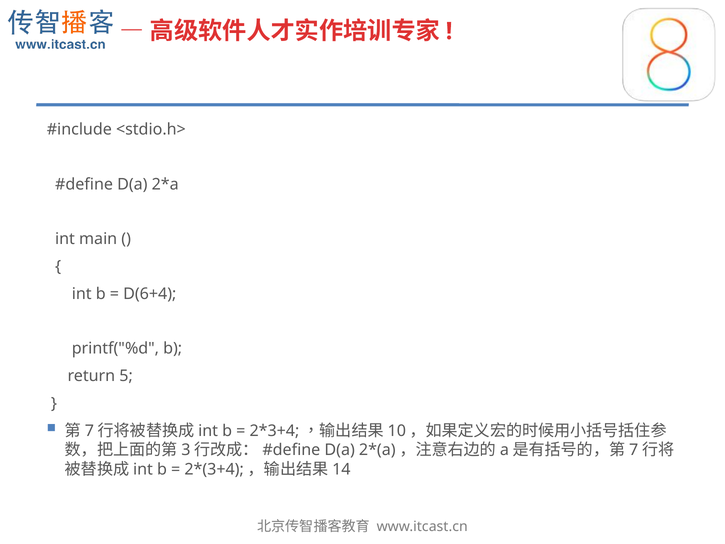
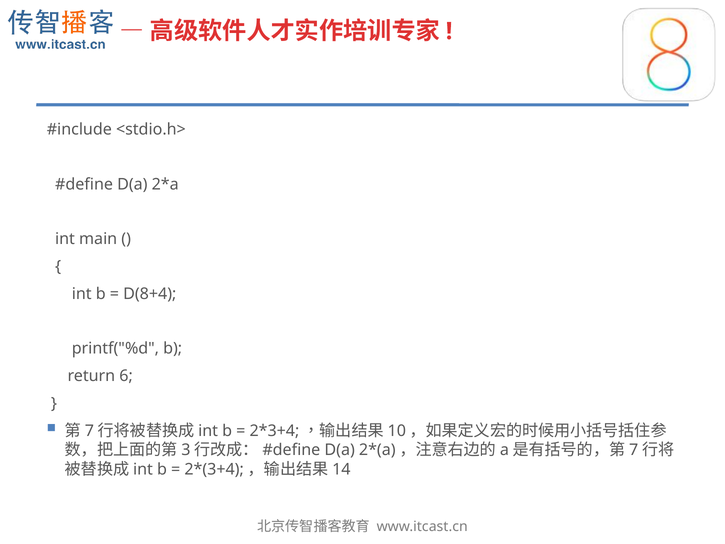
D(6+4: D(6+4 -> D(8+4 (150, 294)
5: 5 -> 6 (126, 376)
